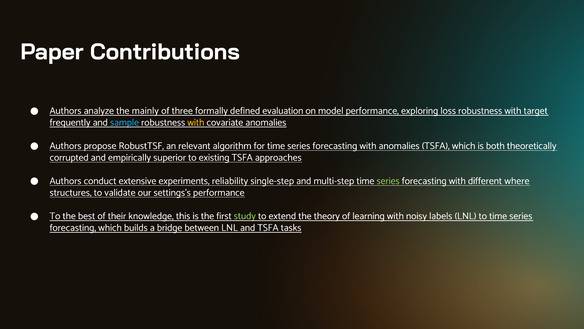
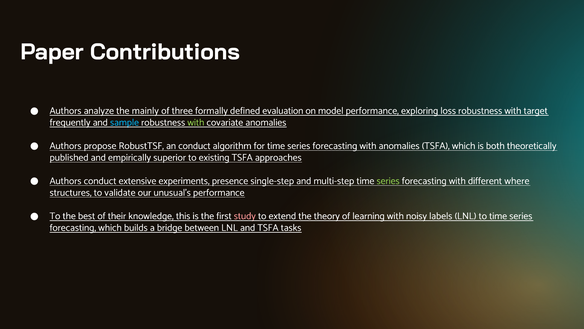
with colour: yellow -> light green (196, 122)
an relevant: relevant -> conduct (194, 146)
corrupted: corrupted -> published (69, 157)
reliability: reliability -> presence (230, 181)
settings’s: settings’s -> unusual’s (172, 192)
study colour: light green -> pink (245, 216)
